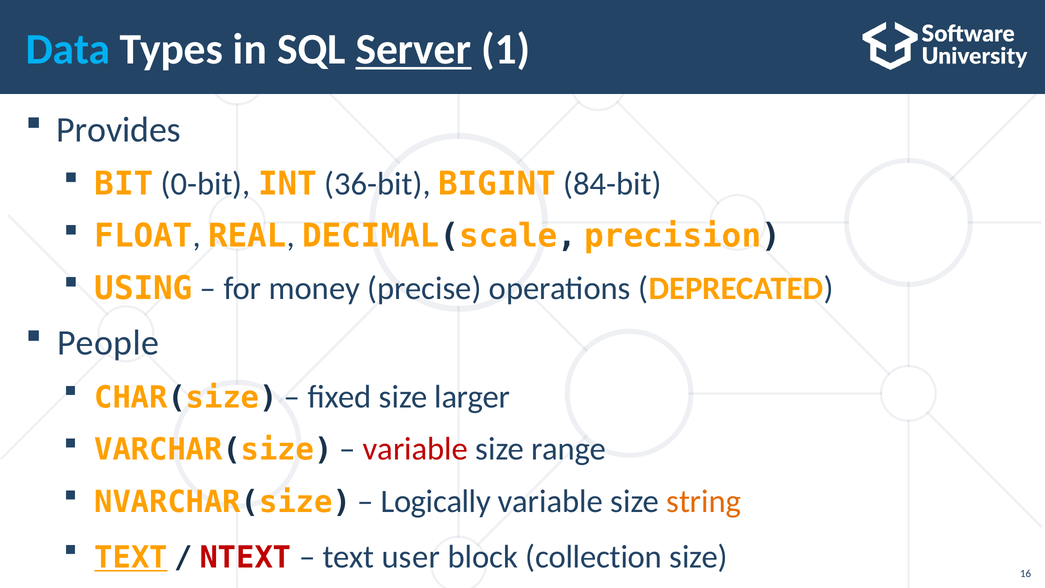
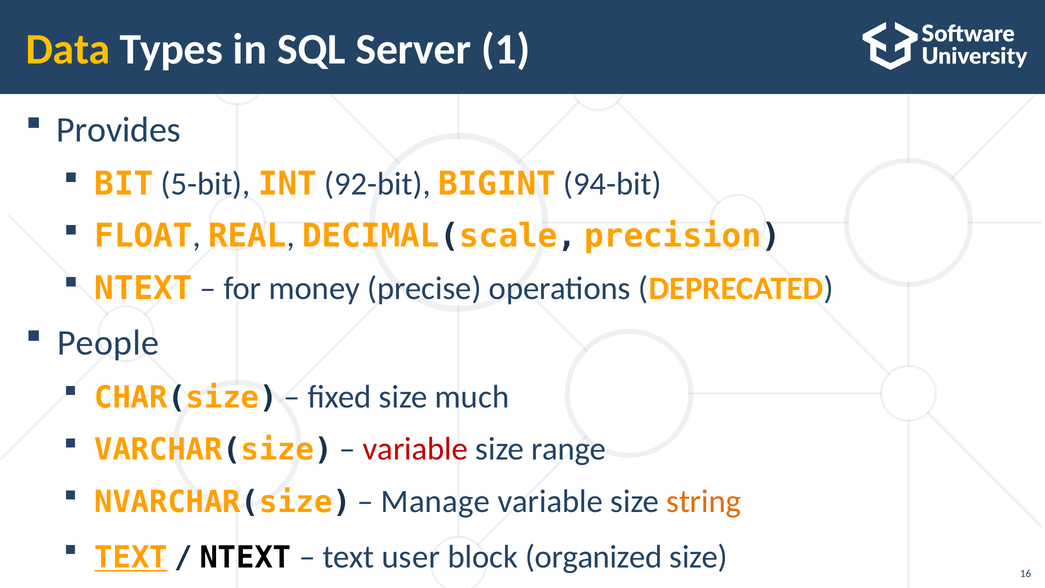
Data colour: light blue -> yellow (68, 50)
Server underline: present -> none (413, 50)
0-bit: 0-bit -> 5-bit (206, 184)
36-bit: 36-bit -> 92-bit (377, 184)
84-bit: 84-bit -> 94-bit (613, 184)
USING: USING -> NTEXT (144, 288)
larger: larger -> much (472, 397)
Logically: Logically -> Manage (435, 501)
NTEXT colour: red -> black (245, 557)
collection: collection -> organized (594, 557)
